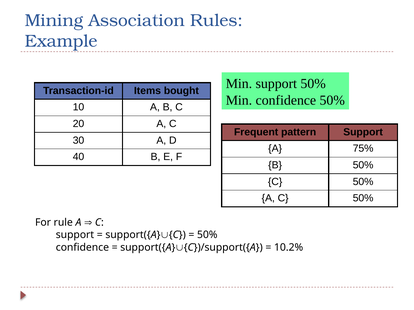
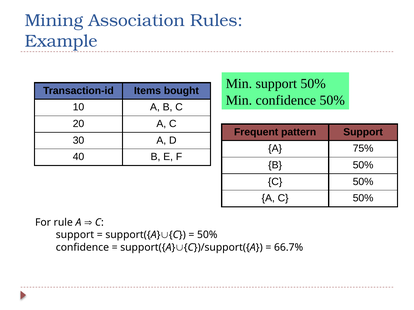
10.2%: 10.2% -> 66.7% (289, 248)
